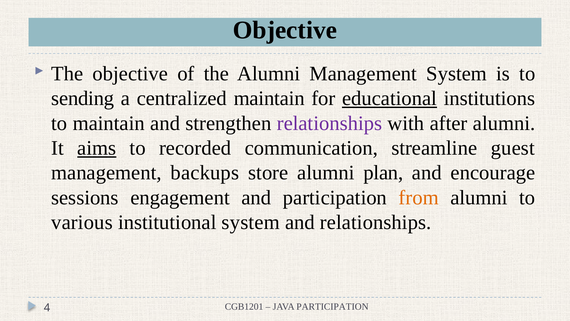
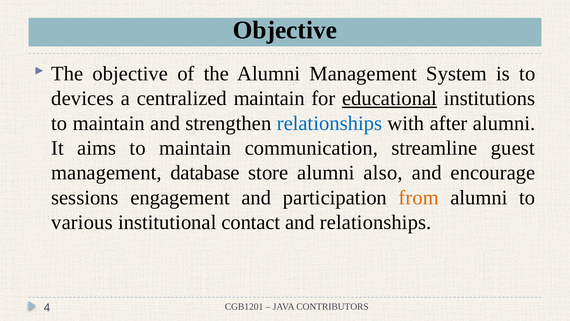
sending: sending -> devices (83, 98)
relationships colour: purple -> blue (329, 123)
aims underline: present -> none (97, 148)
recorded: recorded -> maintain (195, 148)
backups: backups -> database (205, 173)
plan: plan -> also (383, 173)
institutional system: system -> contact (251, 222)
JAVA PARTICIPATION: PARTICIPATION -> CONTRIBUTORS (333, 306)
